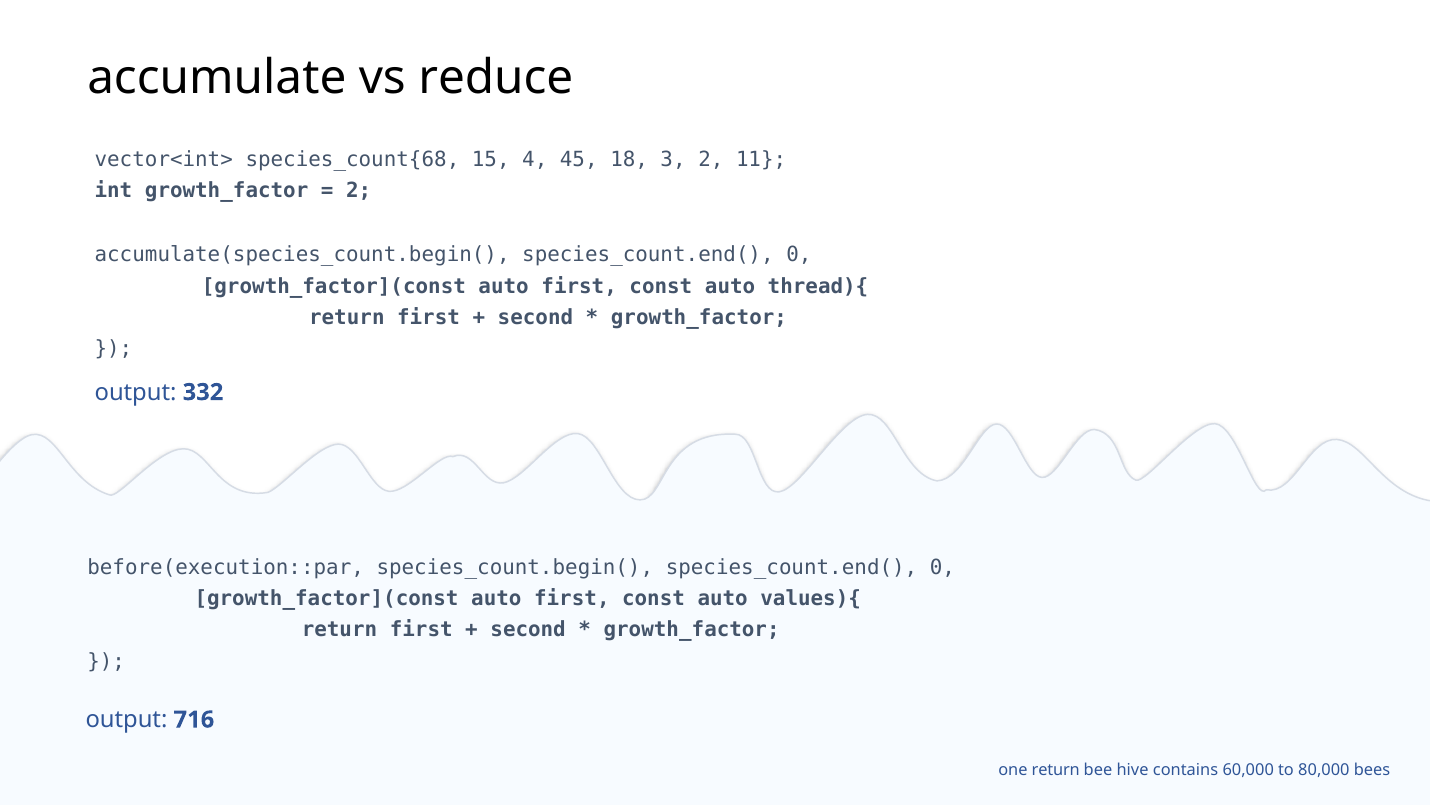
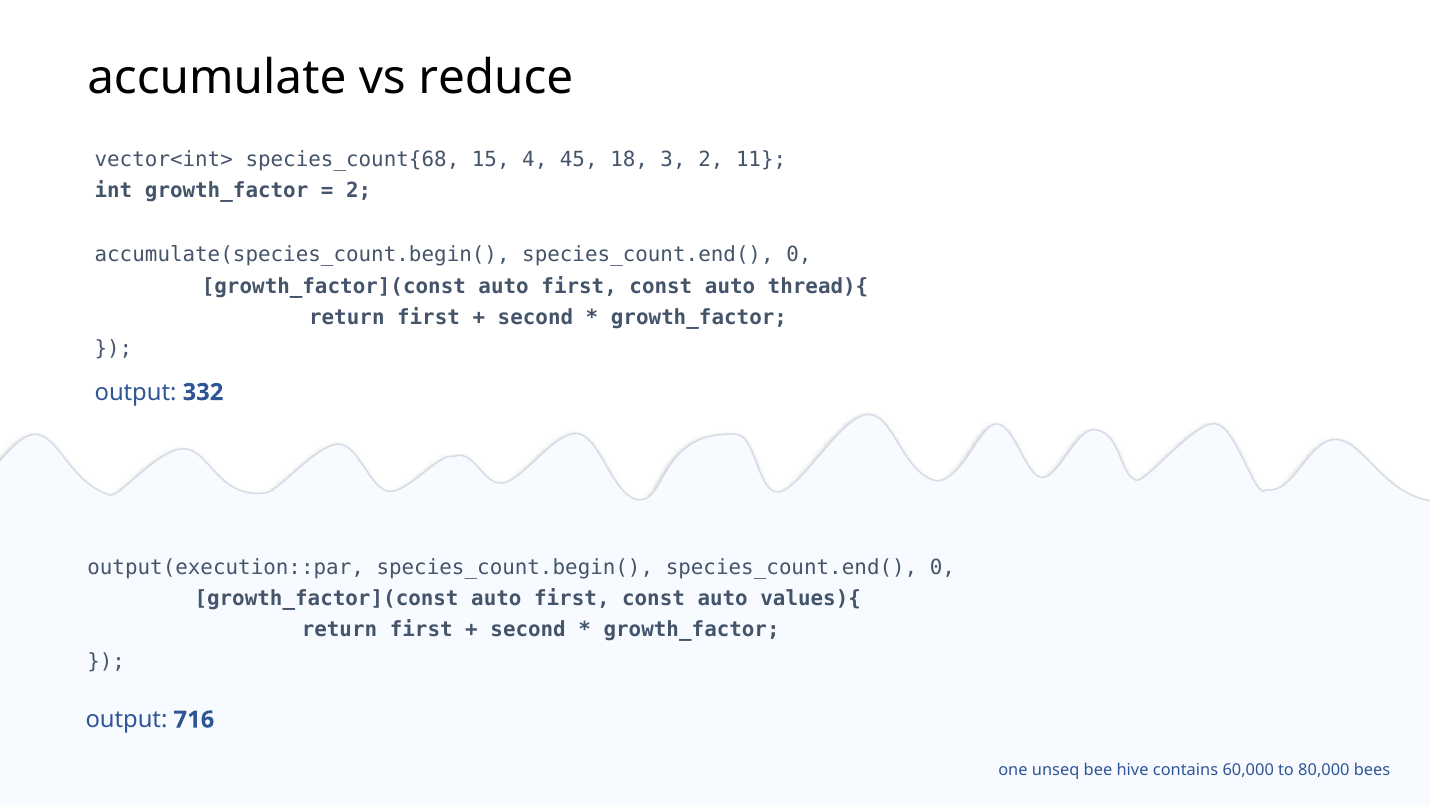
before(execution::par: before(execution::par -> output(execution::par (226, 567)
one return: return -> unseq (1056, 770)
